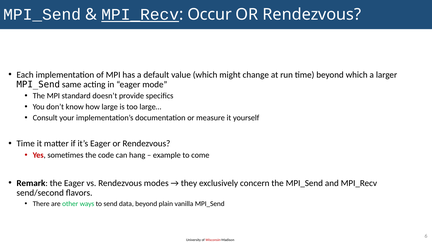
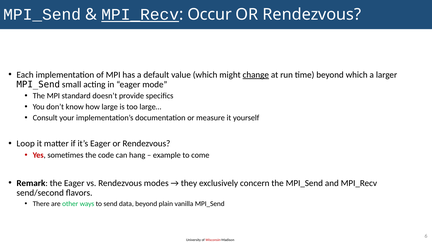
change underline: none -> present (256, 75)
same: same -> small (72, 84)
Time: Time -> Loop (26, 144)
